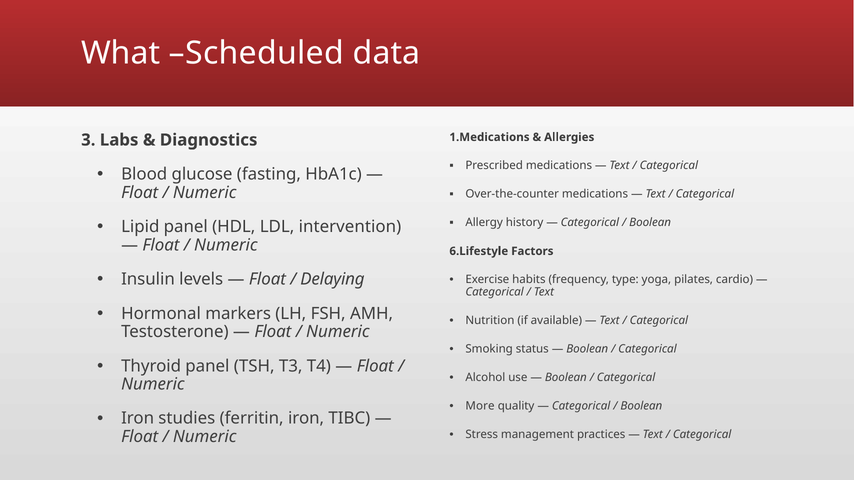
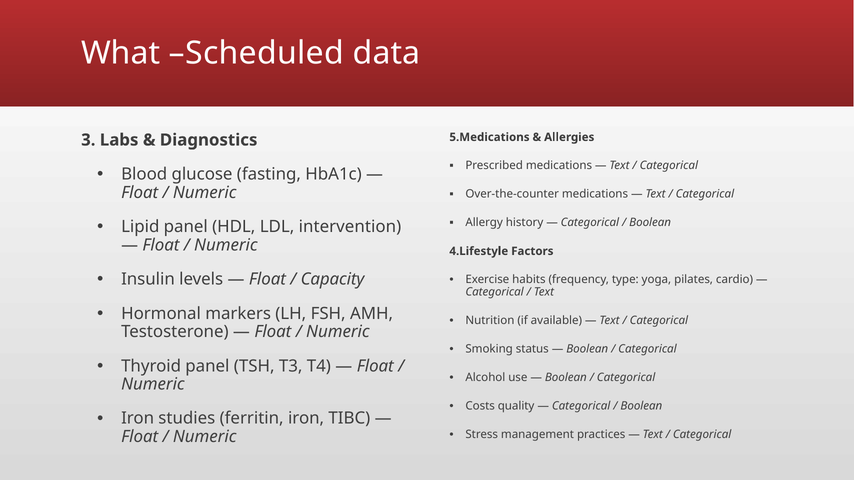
1.Medications: 1.Medications -> 5.Medications (489, 137)
6.Lifestyle: 6.Lifestyle -> 4.Lifestyle (479, 251)
Delaying: Delaying -> Capacity (332, 279)
More: More -> Costs (480, 406)
